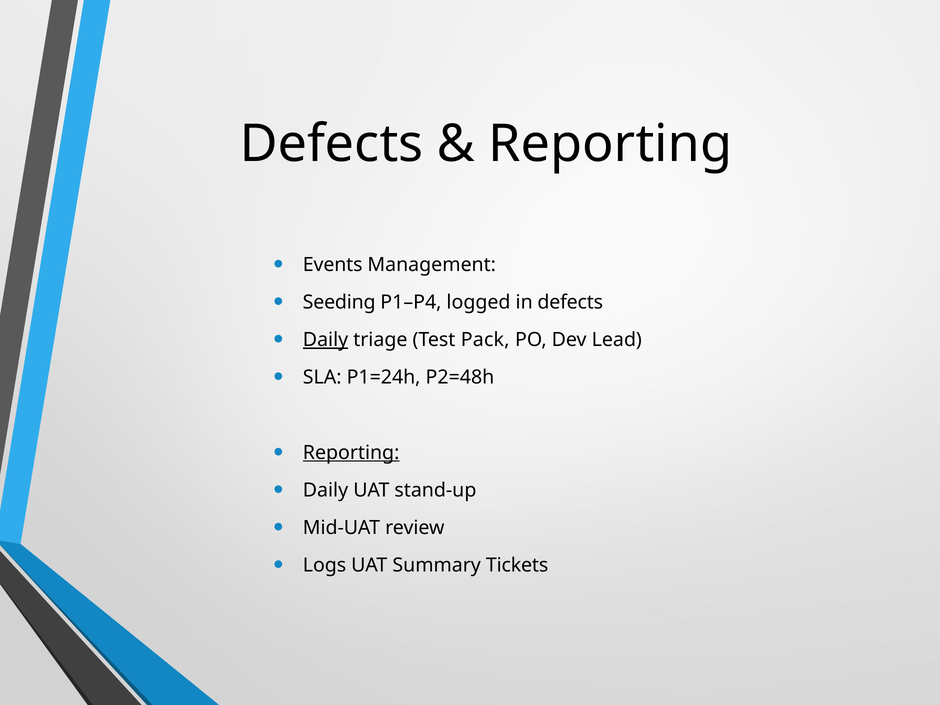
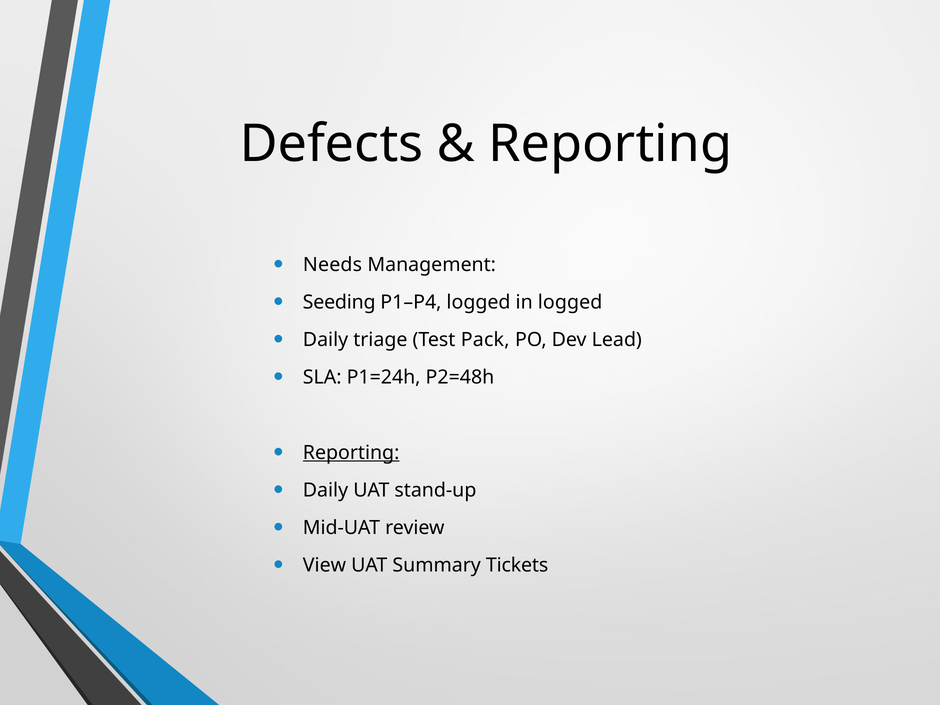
Events: Events -> Needs (333, 265)
in defects: defects -> logged (570, 302)
Daily underline: present -> none (326, 340)
Logs: Logs -> View (324, 565)
